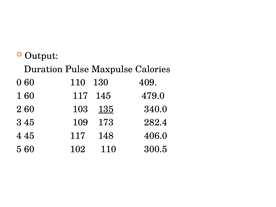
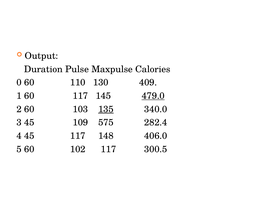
479.0 underline: none -> present (153, 96)
173: 173 -> 575 (106, 123)
102 110: 110 -> 117 (108, 149)
